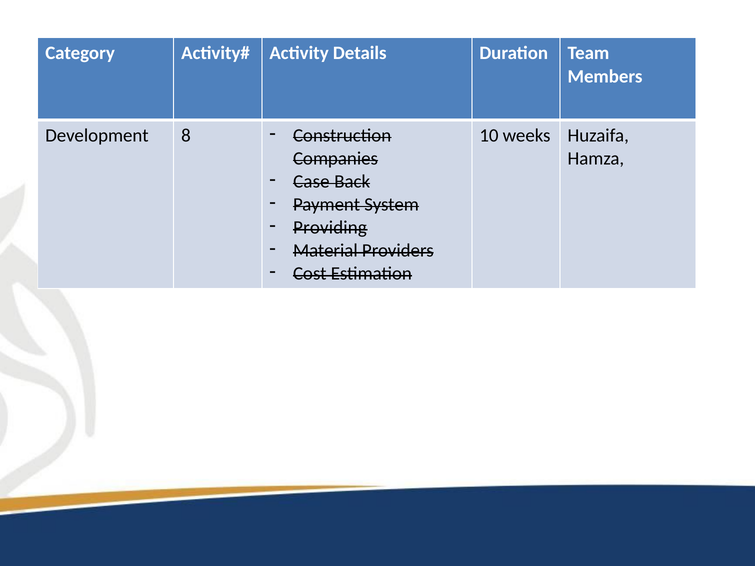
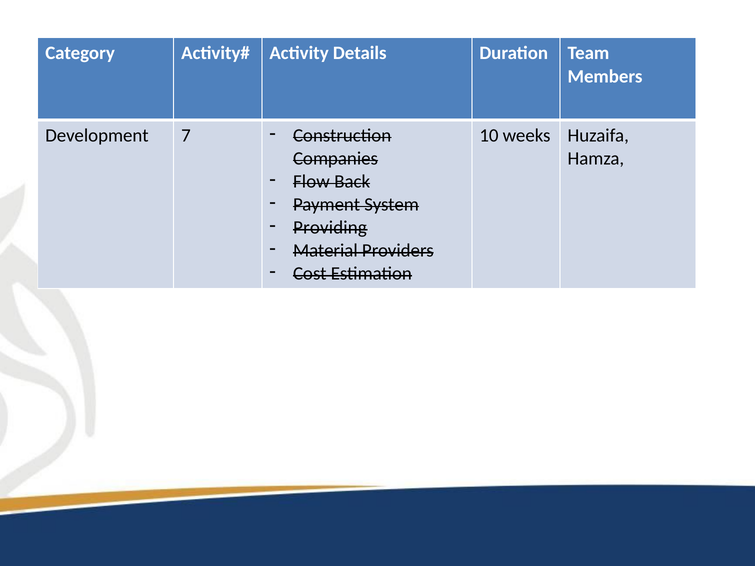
8: 8 -> 7 (186, 135)
Case: Case -> Flow (311, 182)
